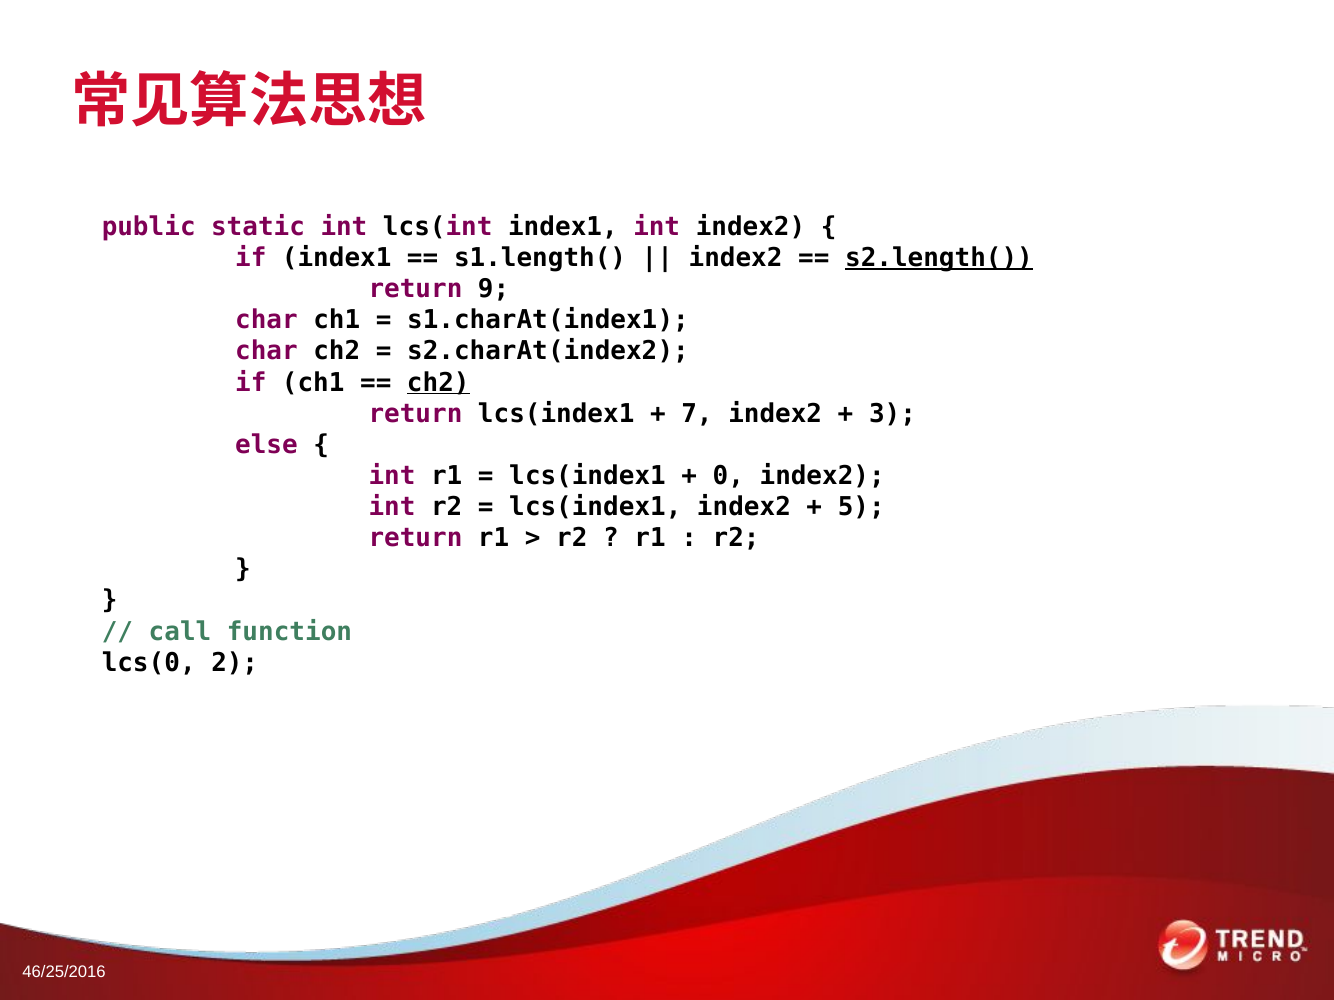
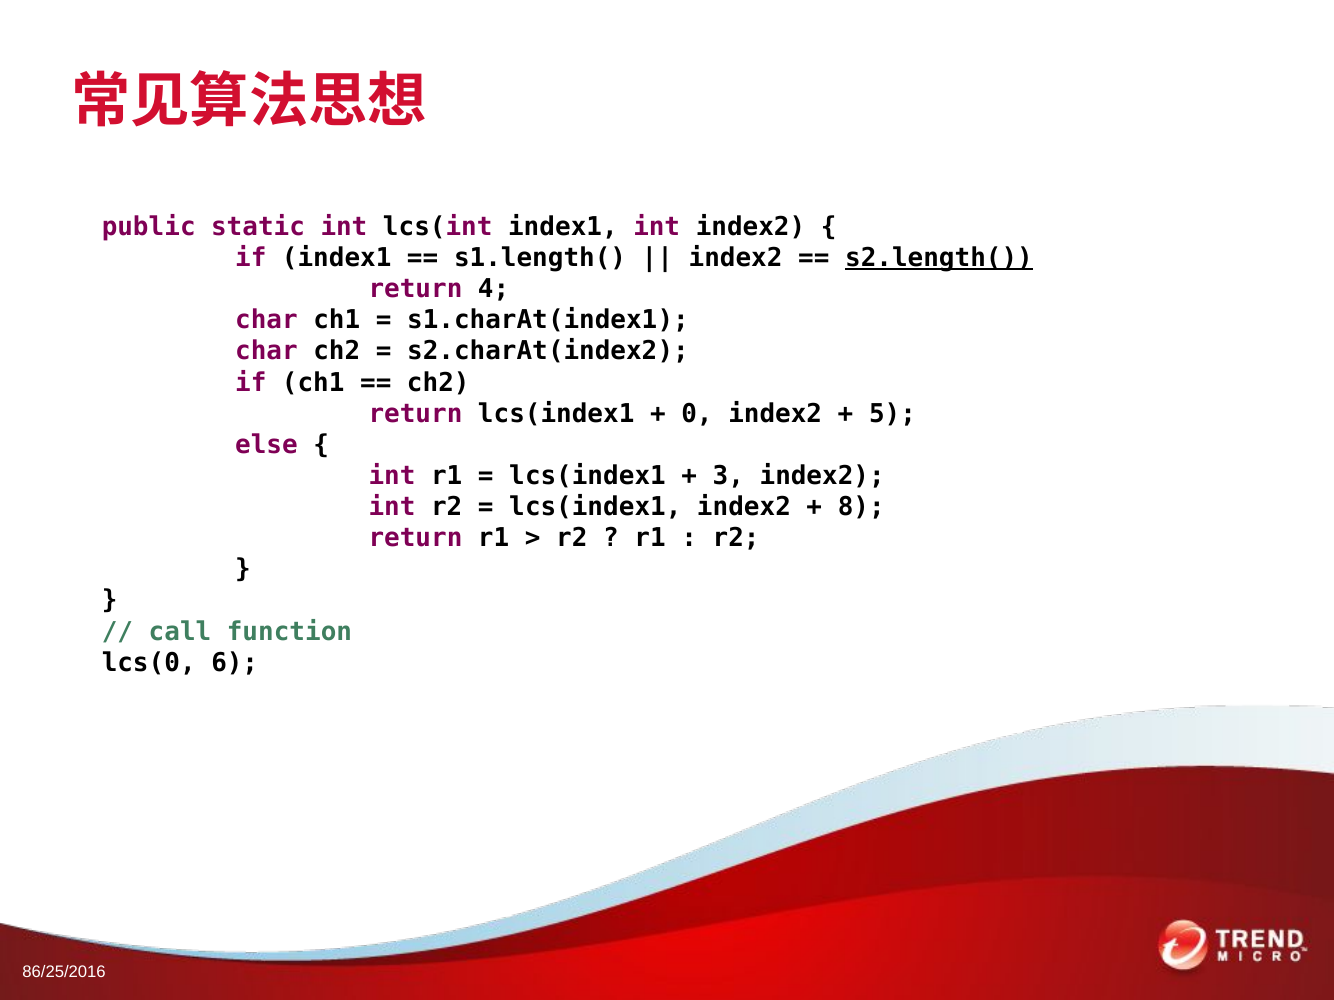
9: 9 -> 4 (494, 289)
ch2 underline: present -> none (438, 383)
7: 7 -> 0 (697, 414)
3: 3 -> 5 (893, 414)
0: 0 -> 3 (728, 476)
5: 5 -> 8 (861, 507)
2: 2 -> 6 (235, 663)
46/25/2016: 46/25/2016 -> 86/25/2016 (64, 973)
